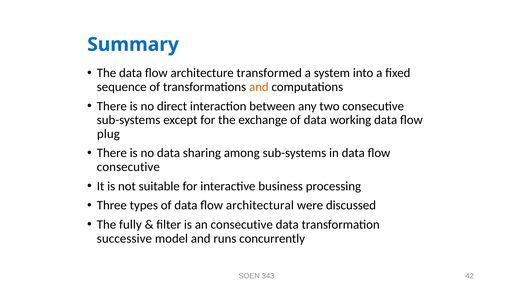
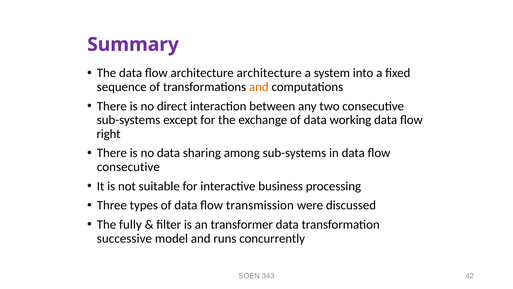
Summary colour: blue -> purple (133, 44)
architecture transformed: transformed -> architecture (269, 73)
plug: plug -> right (109, 134)
architectural: architectural -> transmission (260, 205)
an consecutive: consecutive -> transformer (242, 224)
